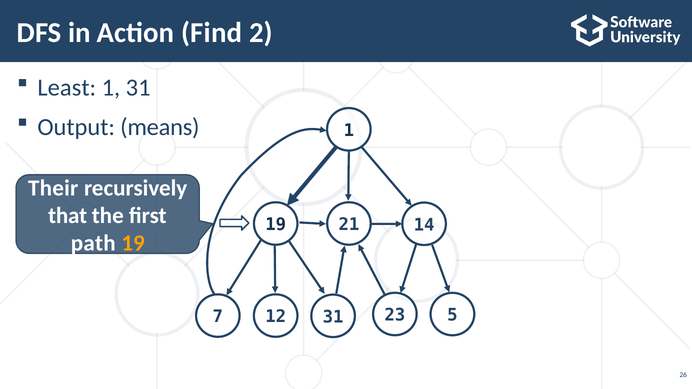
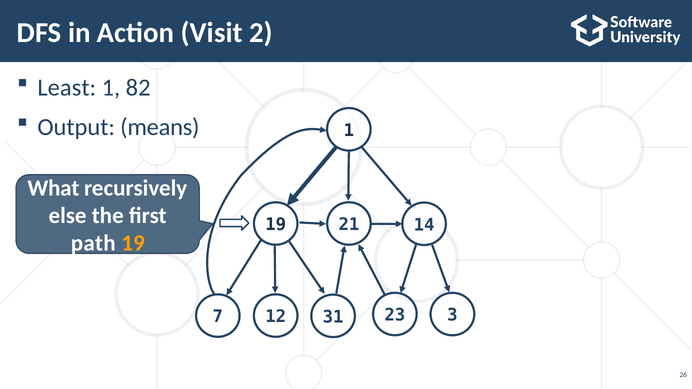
Find: Find -> Visit (212, 33)
1 31: 31 -> 82 (138, 88)
Their: Their -> What (53, 188)
that: that -> else (68, 216)
5: 5 -> 3 (452, 315)
